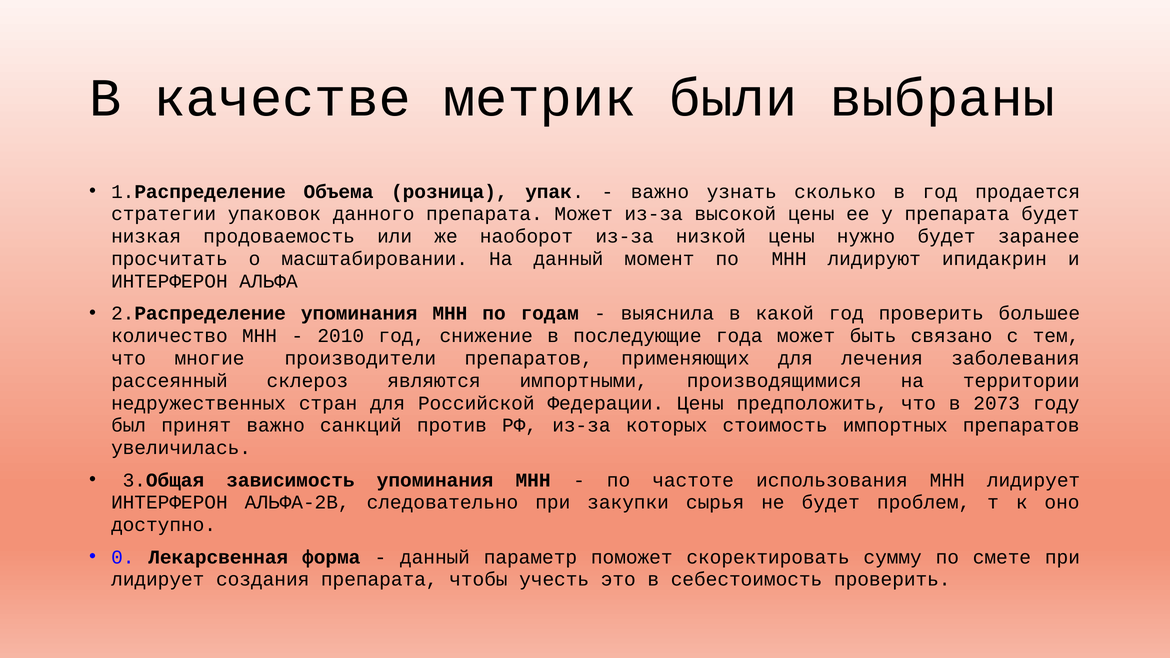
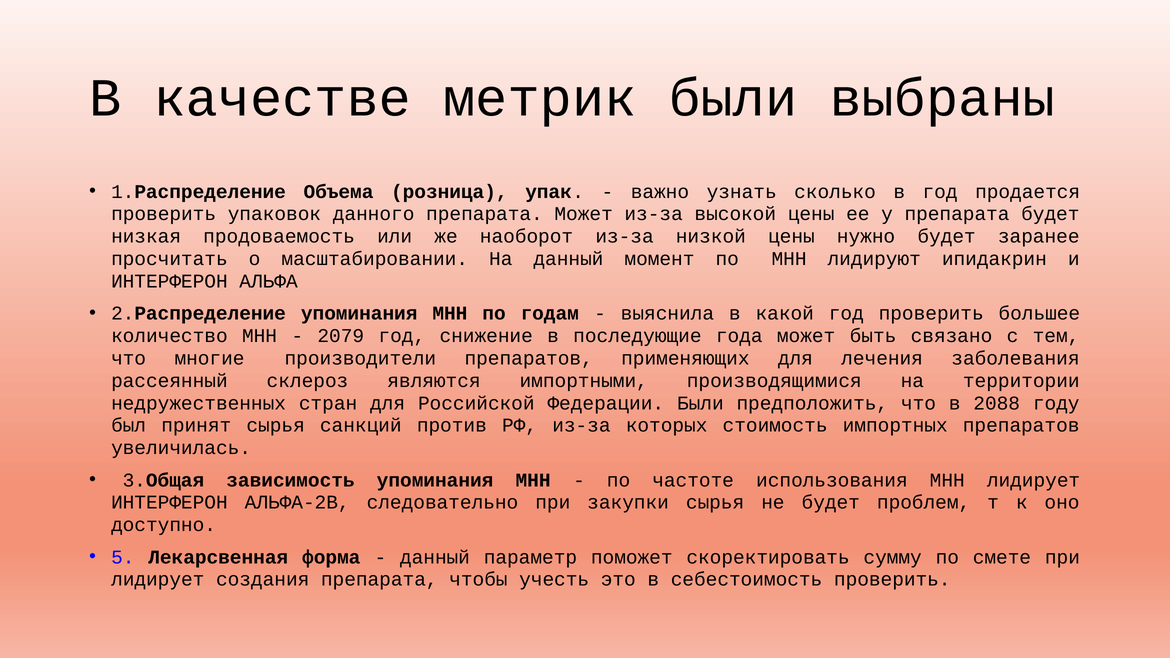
стратегии: стратегии -> проверить (164, 214)
2010: 2010 -> 2079 (341, 336)
Федерации Цены: Цены -> Были (700, 403)
2073: 2073 -> 2088 (997, 403)
принят важно: важно -> сырья (276, 426)
0: 0 -> 5 (123, 557)
